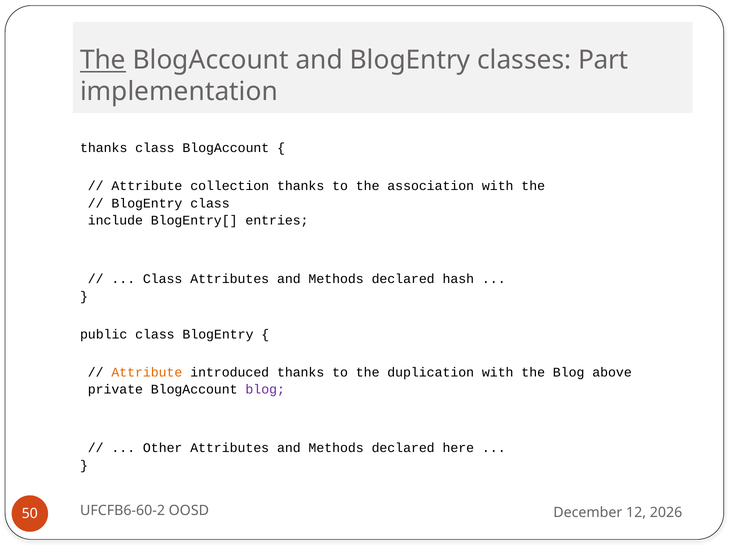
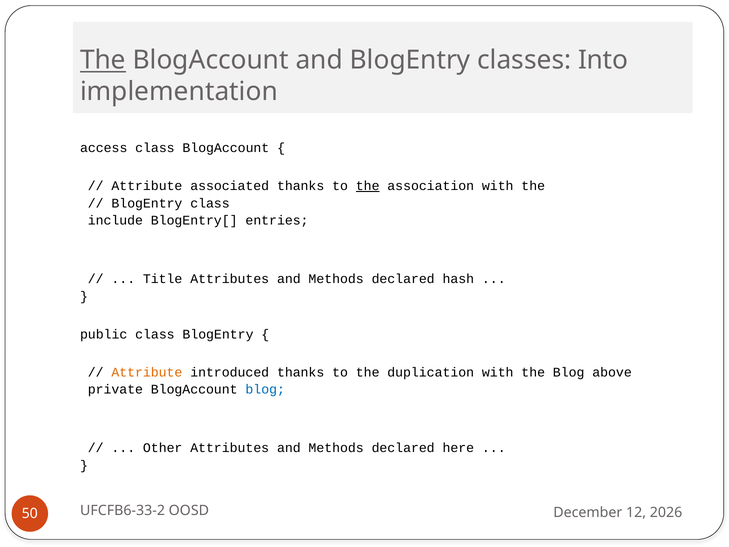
Part: Part -> Into (603, 60)
thanks: thanks -> access (104, 148)
collection: collection -> associated (230, 186)
the underline: none -> present (368, 186)
Class: Class -> Title (163, 279)
blog colour: purple -> blue (265, 389)
UFCFB6-60-2: UFCFB6-60-2 -> UFCFB6-33-2 (123, 510)
